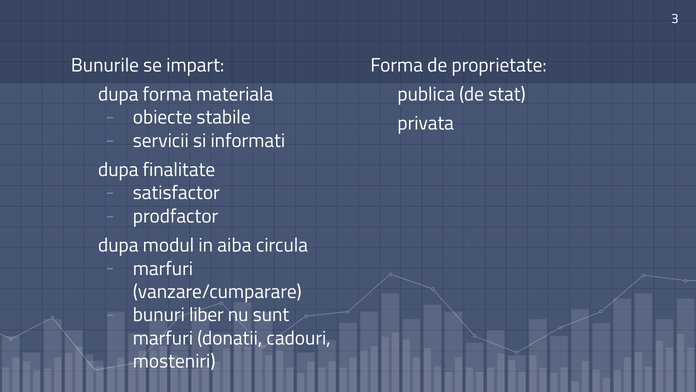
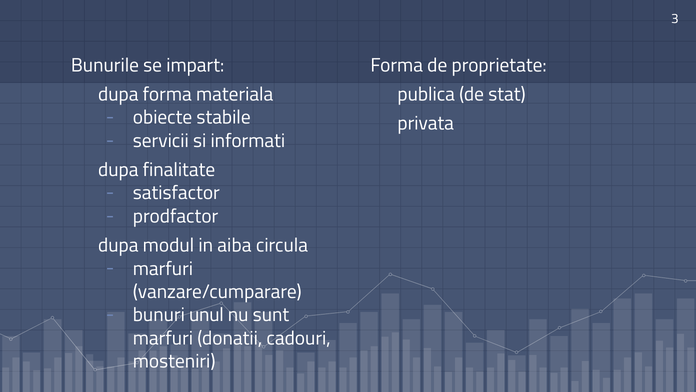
liber: liber -> unul (206, 315)
